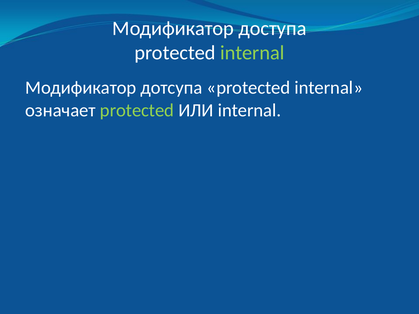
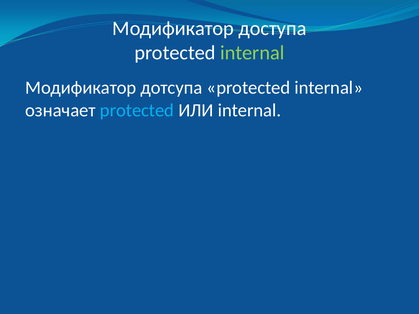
protected colour: light green -> light blue (137, 110)
